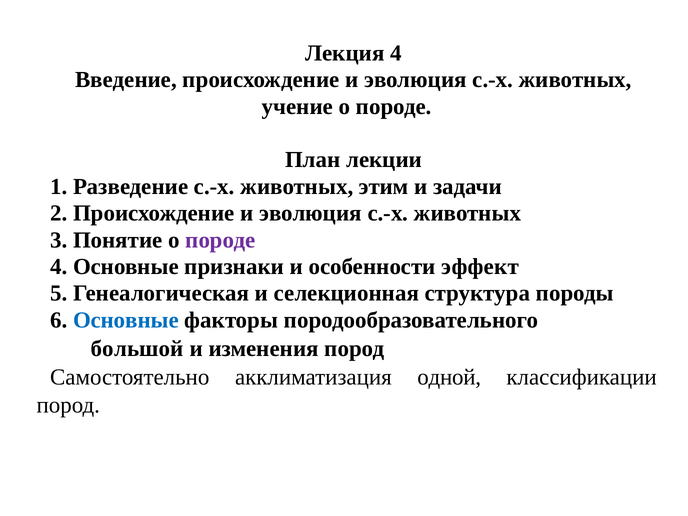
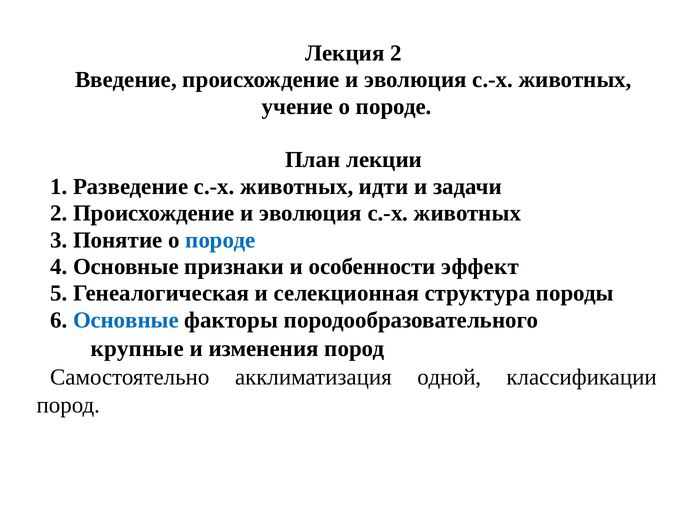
Лекция 4: 4 -> 2 (396, 53)
этим: этим -> идти (384, 187)
породе colour: purple -> blue (221, 240)
большой: большой -> крупные (137, 349)
